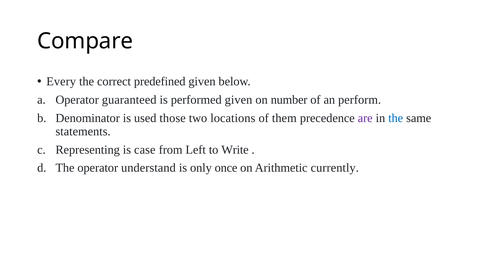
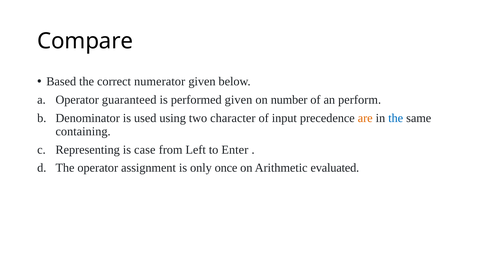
Every: Every -> Based (61, 81)
predefined: predefined -> numerator (160, 81)
those: those -> using (173, 118)
locations: locations -> character (233, 118)
them: them -> input (284, 118)
are colour: purple -> orange (365, 118)
statements: statements -> containing (83, 131)
Write: Write -> Enter (235, 149)
understand: understand -> assignment (149, 168)
currently: currently -> evaluated (335, 168)
